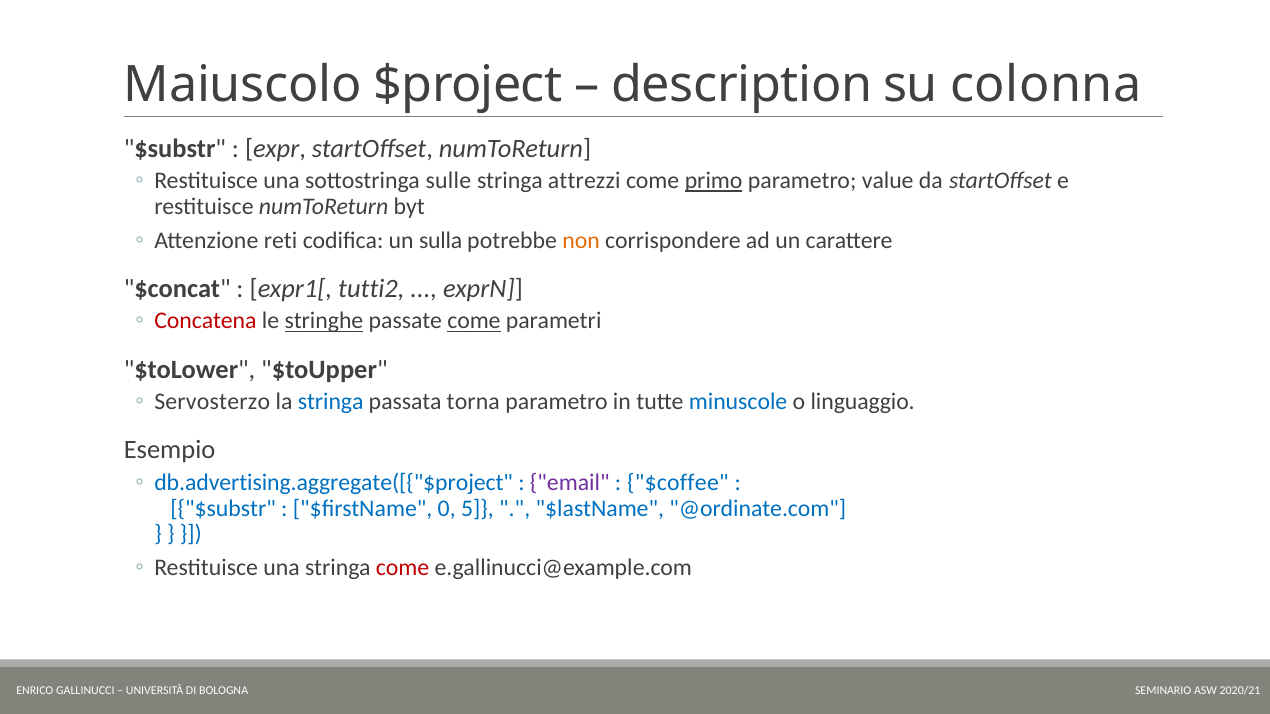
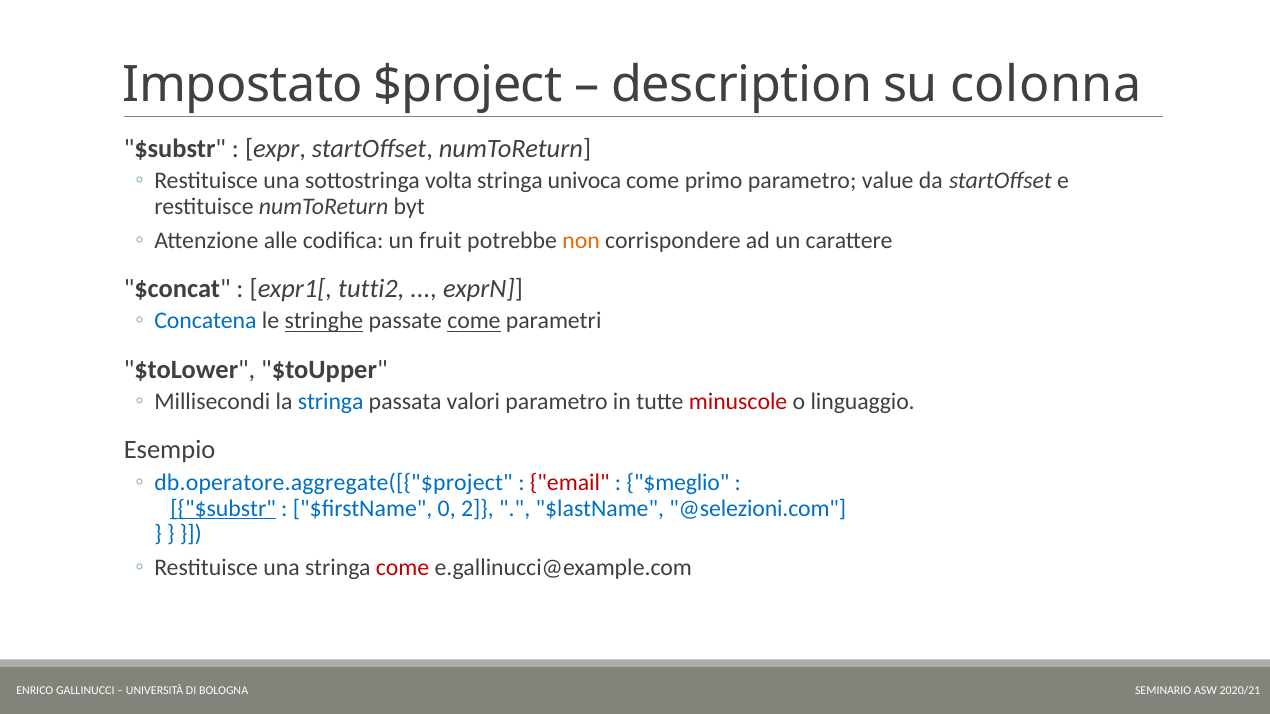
Maiuscolo: Maiuscolo -> Impostato (243, 85)
sulle: sulle -> volta (449, 181)
attrezzi: attrezzi -> univoca (584, 181)
primo underline: present -> none (714, 181)
reti: reti -> alle (281, 240)
sulla: sulla -> fruit (440, 240)
Concatena colour: red -> blue (205, 321)
Servosterzo: Servosterzo -> Millisecondi (212, 402)
torna: torna -> valori (473, 402)
minuscole colour: blue -> red (738, 402)
db.advertising.aggregate([{"$project: db.advertising.aggregate([{"$project -> db.operatore.aggregate([{"$project (334, 483)
email colour: purple -> red (570, 483)
$coffee: $coffee -> $meglio (678, 483)
$substr underline: none -> present (223, 509)
5: 5 -> 2 (477, 509)
@ordinate.com: @ordinate.com -> @selezioni.com (758, 509)
